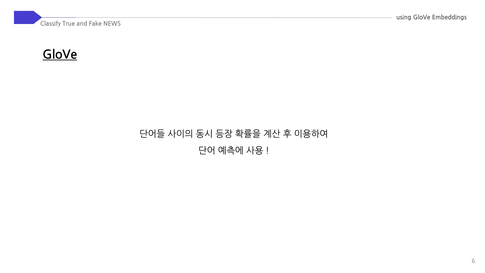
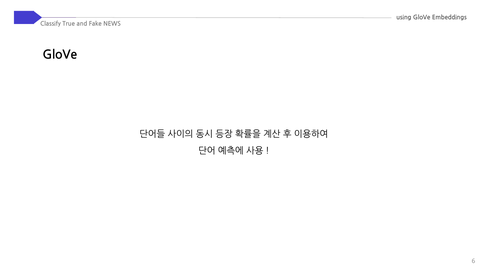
GloVe underline: present -> none (60, 55)
